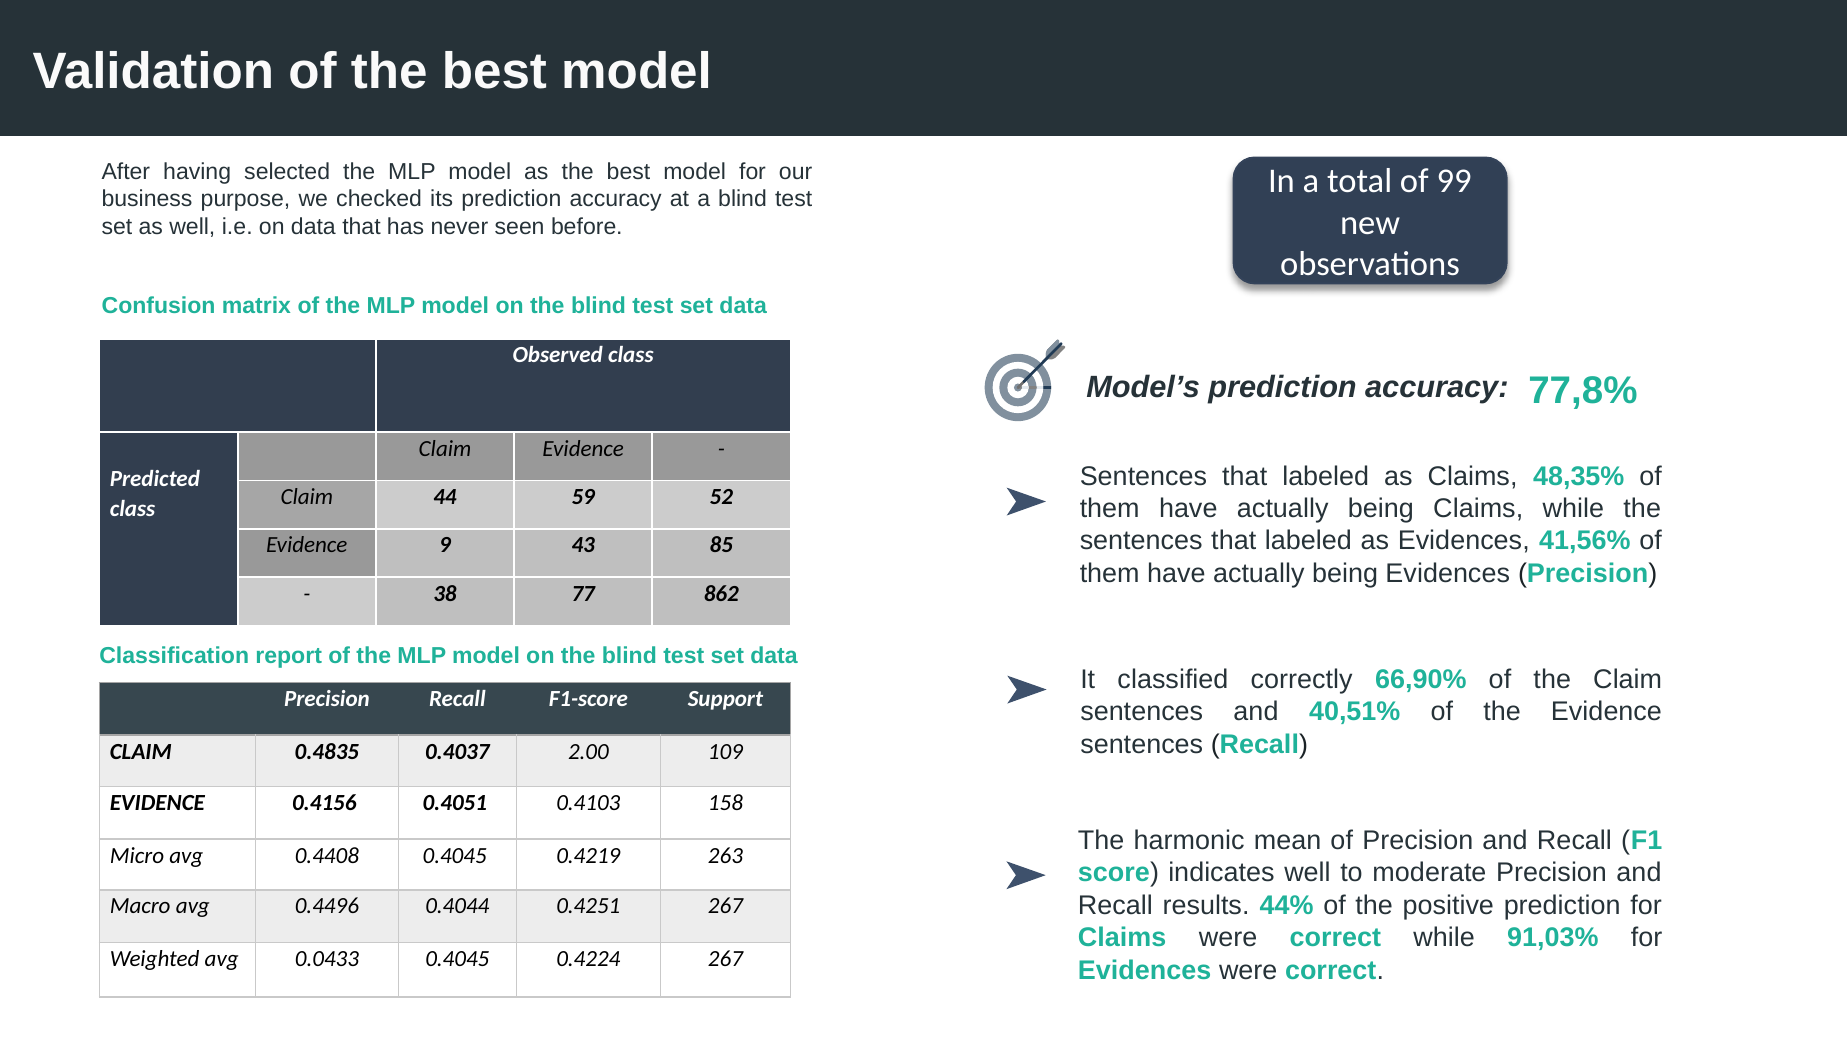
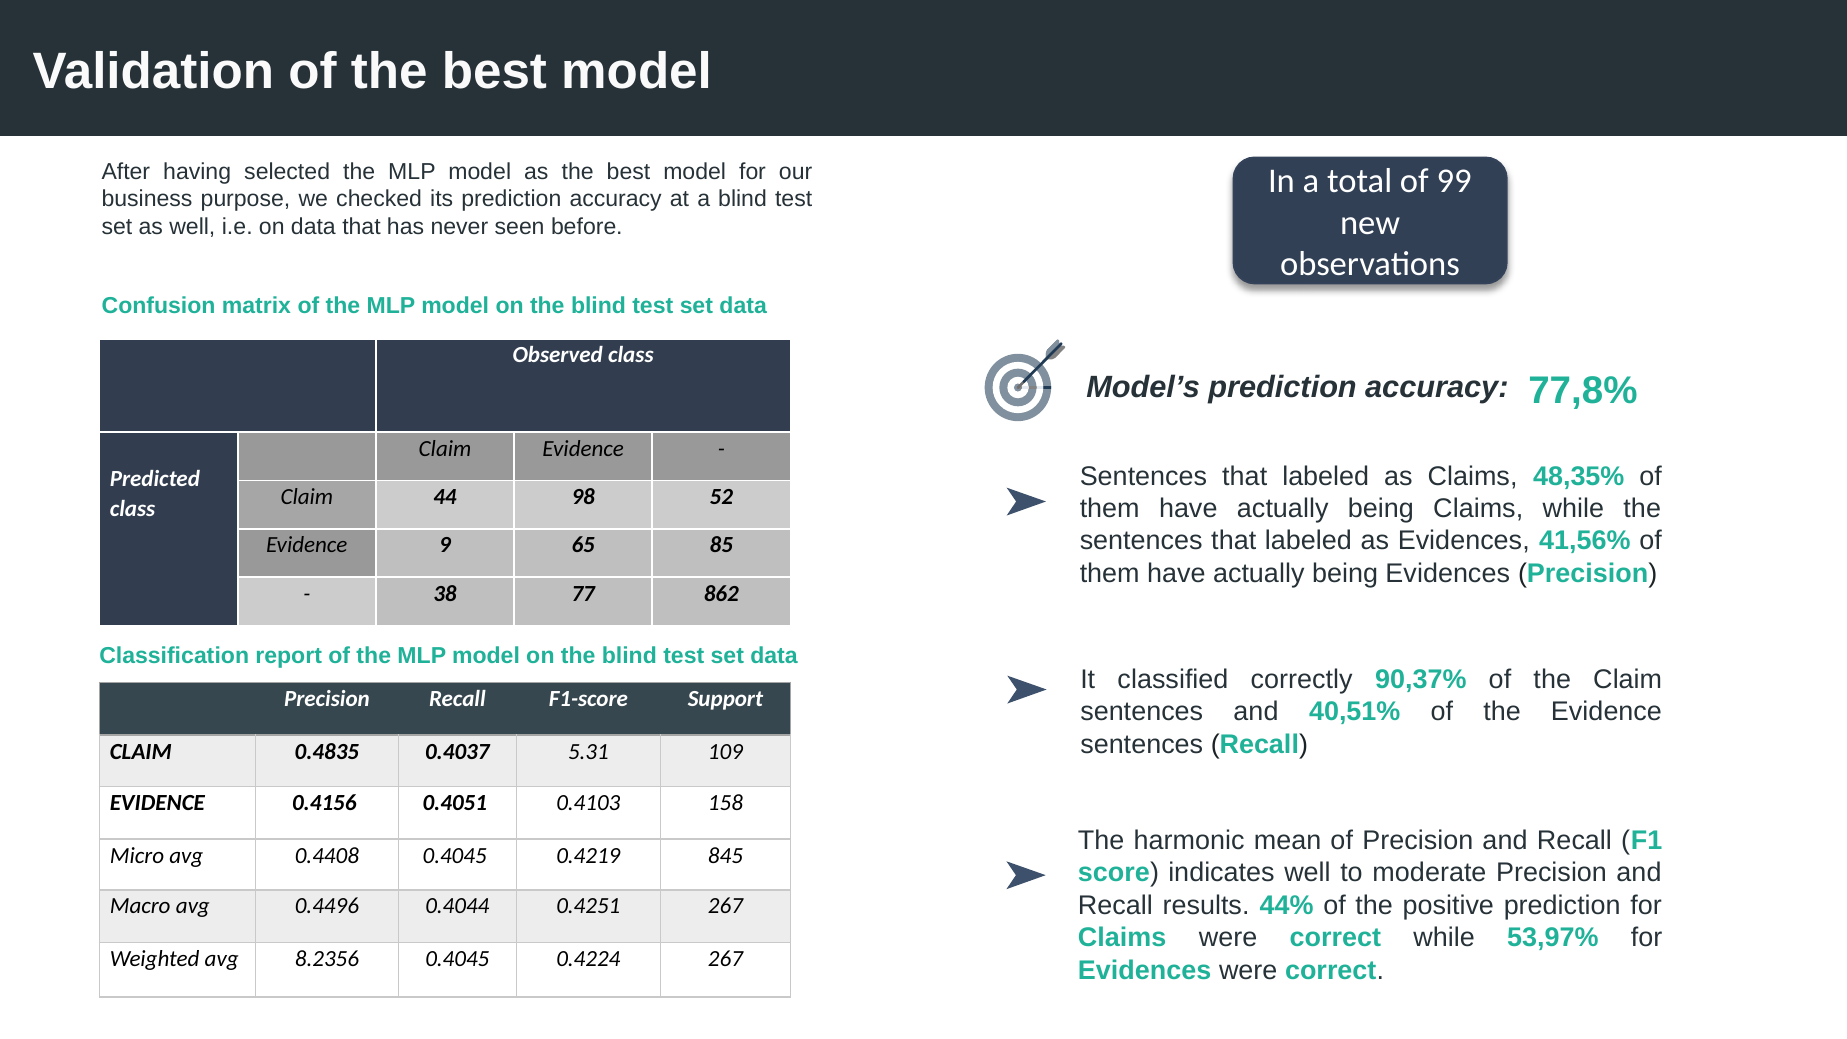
59: 59 -> 98 (583, 497)
43: 43 -> 65 (583, 545)
66,90%: 66,90% -> 90,37% (1421, 679)
2.00: 2.00 -> 5.31 (588, 752)
263: 263 -> 845 (725, 855)
91,03%: 91,03% -> 53,97% (1553, 938)
0.0433: 0.0433 -> 8.2356 (327, 959)
